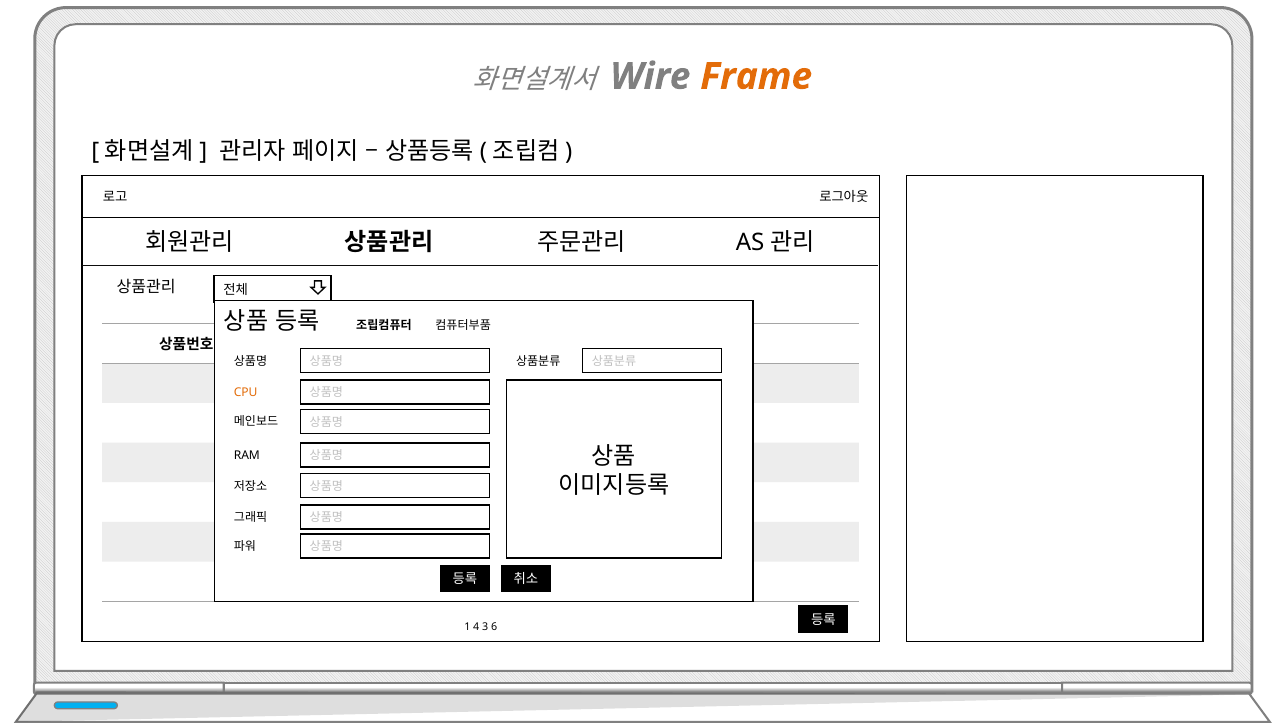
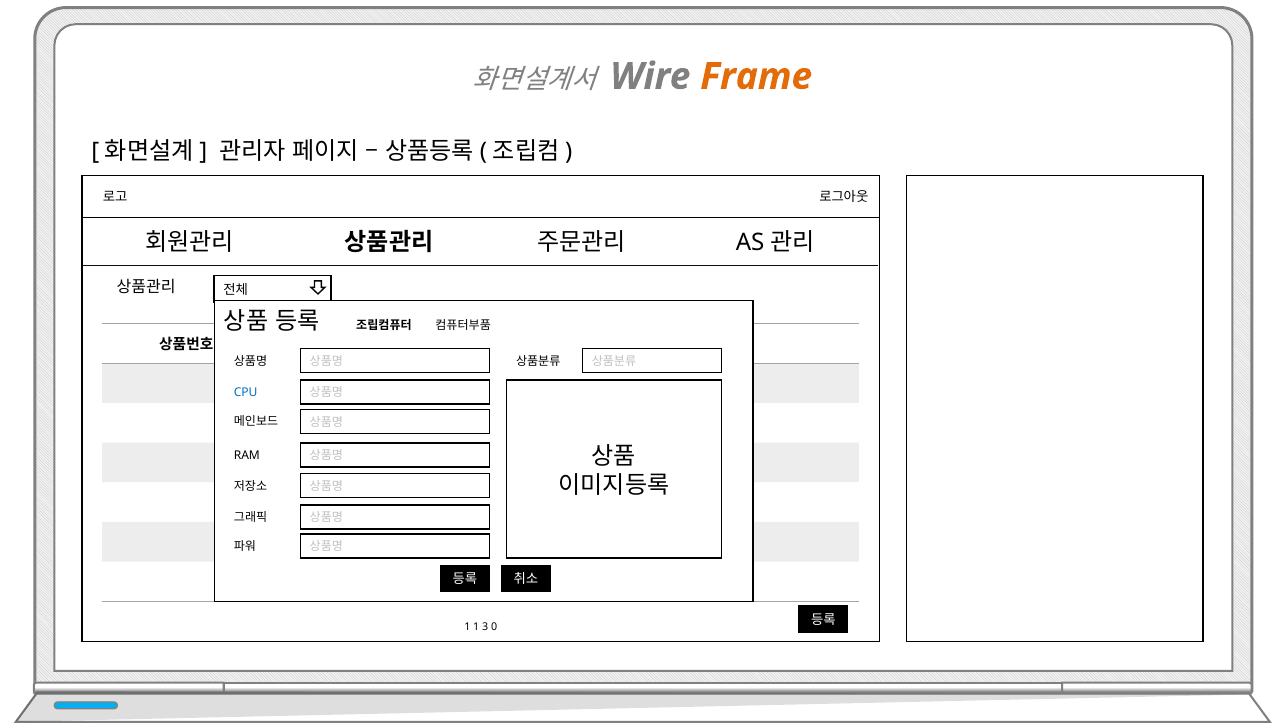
CPU colour: orange -> blue (246, 392)
1 4: 4 -> 1 (476, 627)
6: 6 -> 0 (494, 627)
